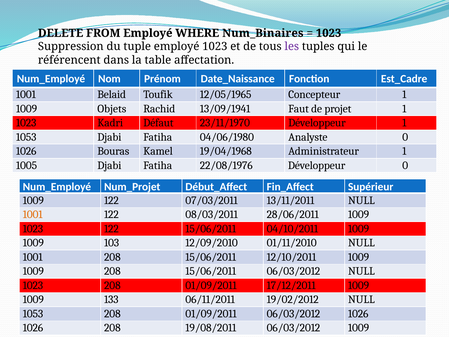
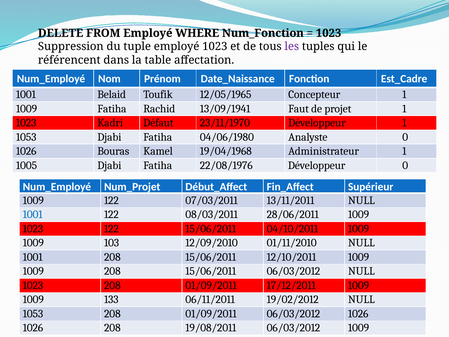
Num_Binaires: Num_Binaires -> Num_Fonction (263, 33)
1009 Objets: Objets -> Fatiha (112, 109)
1001 colour: orange -> blue (33, 214)
